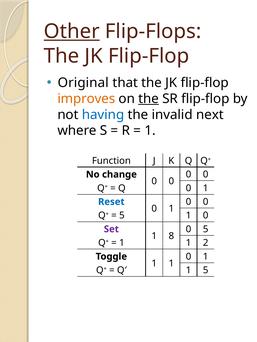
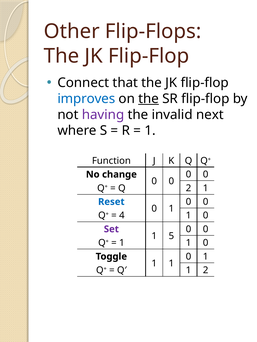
Other underline: present -> none (72, 31)
Original: Original -> Connect (83, 83)
improves colour: orange -> blue (86, 99)
having colour: blue -> purple (103, 115)
Q 0: 0 -> 2 (188, 188)
5: 5 -> 4 (122, 216)
5: 5 -> 0 (206, 230)
8: 8 -> 5 (171, 236)
2: 2 -> 0 (206, 243)
1 5: 5 -> 2 (206, 271)
